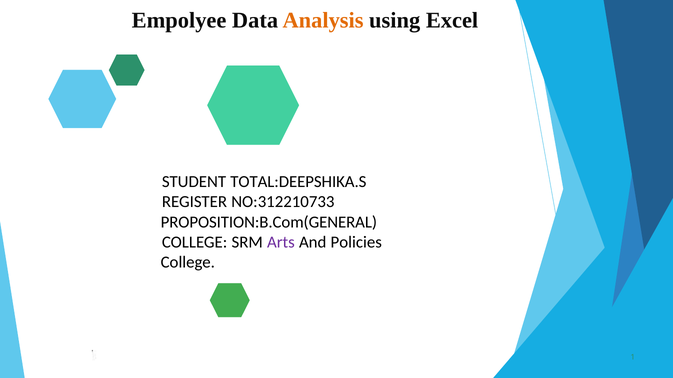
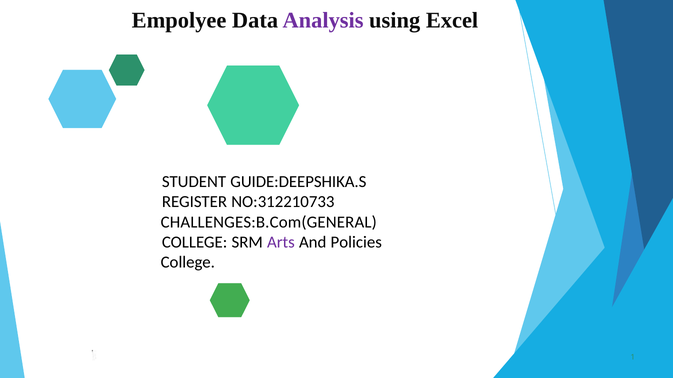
Analysis colour: orange -> purple (323, 20)
TOTAL:DEEPSHIKA.S: TOTAL:DEEPSHIKA.S -> GUIDE:DEEPSHIKA.S (298, 182)
PROPOSITION:B.Com(GENERAL: PROPOSITION:B.Com(GENERAL -> CHALLENGES:B.Com(GENERAL (269, 222)
